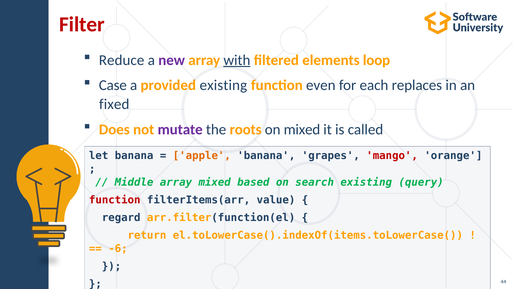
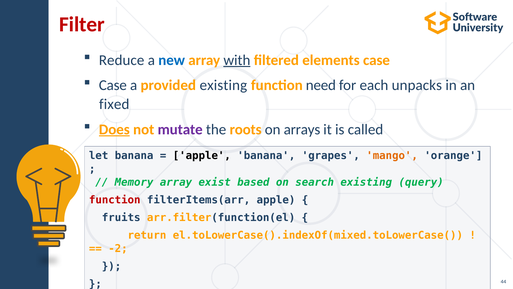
new colour: purple -> blue (172, 60)
elements loop: loop -> case (376, 60)
even: even -> need (321, 85)
replaces: replaces -> unpacks (417, 85)
Does underline: none -> present (114, 129)
on mixed: mixed -> arrays (302, 129)
apple colour: orange -> black (202, 155)
mango colour: red -> orange (392, 155)
Middle: Middle -> Memory (134, 182)
array mixed: mixed -> exist (215, 182)
filterItems(arr value: value -> apple (276, 200)
regard: regard -> fruits (121, 217)
el.toLowerCase().indexOf(items.toLowerCase(: el.toLowerCase().indexOf(items.toLowerCase( -> el.toLowerCase().indexOf(mixed.toLowerCase( (318, 235)
-6: -6 -> -2 (118, 248)
